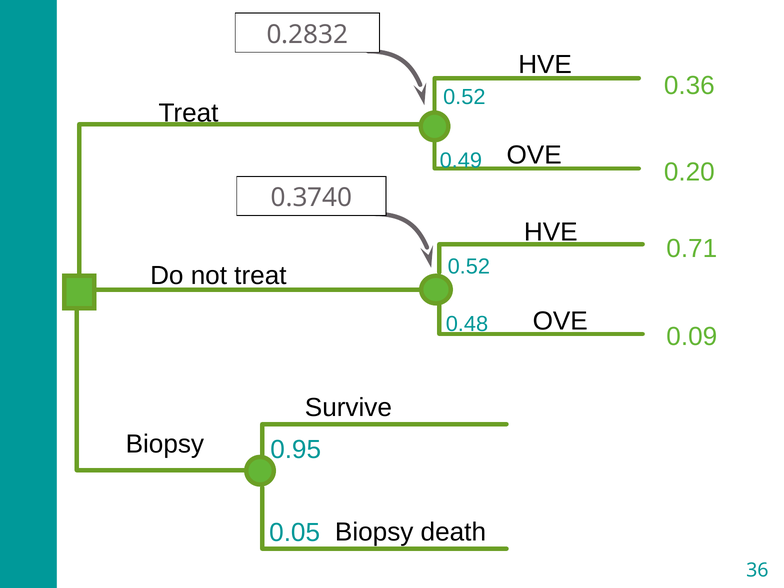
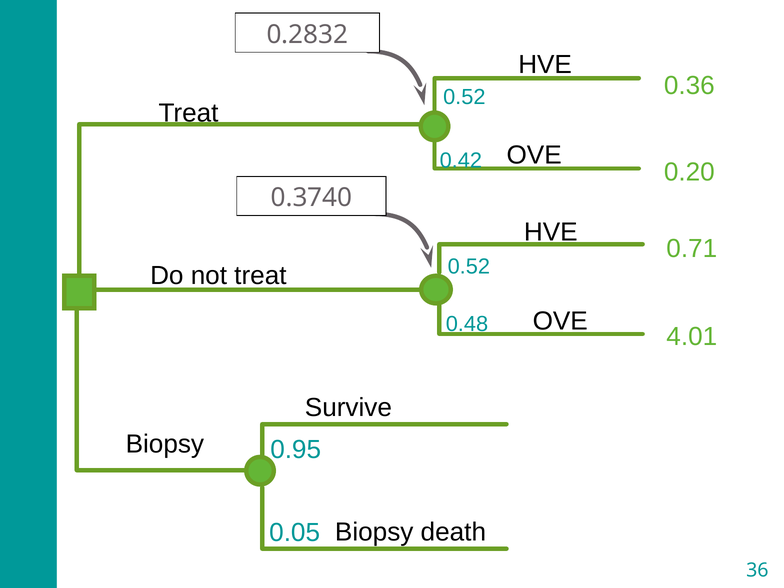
0.49: 0.49 -> 0.42 (461, 161)
0.09: 0.09 -> 4.01 (692, 337)
